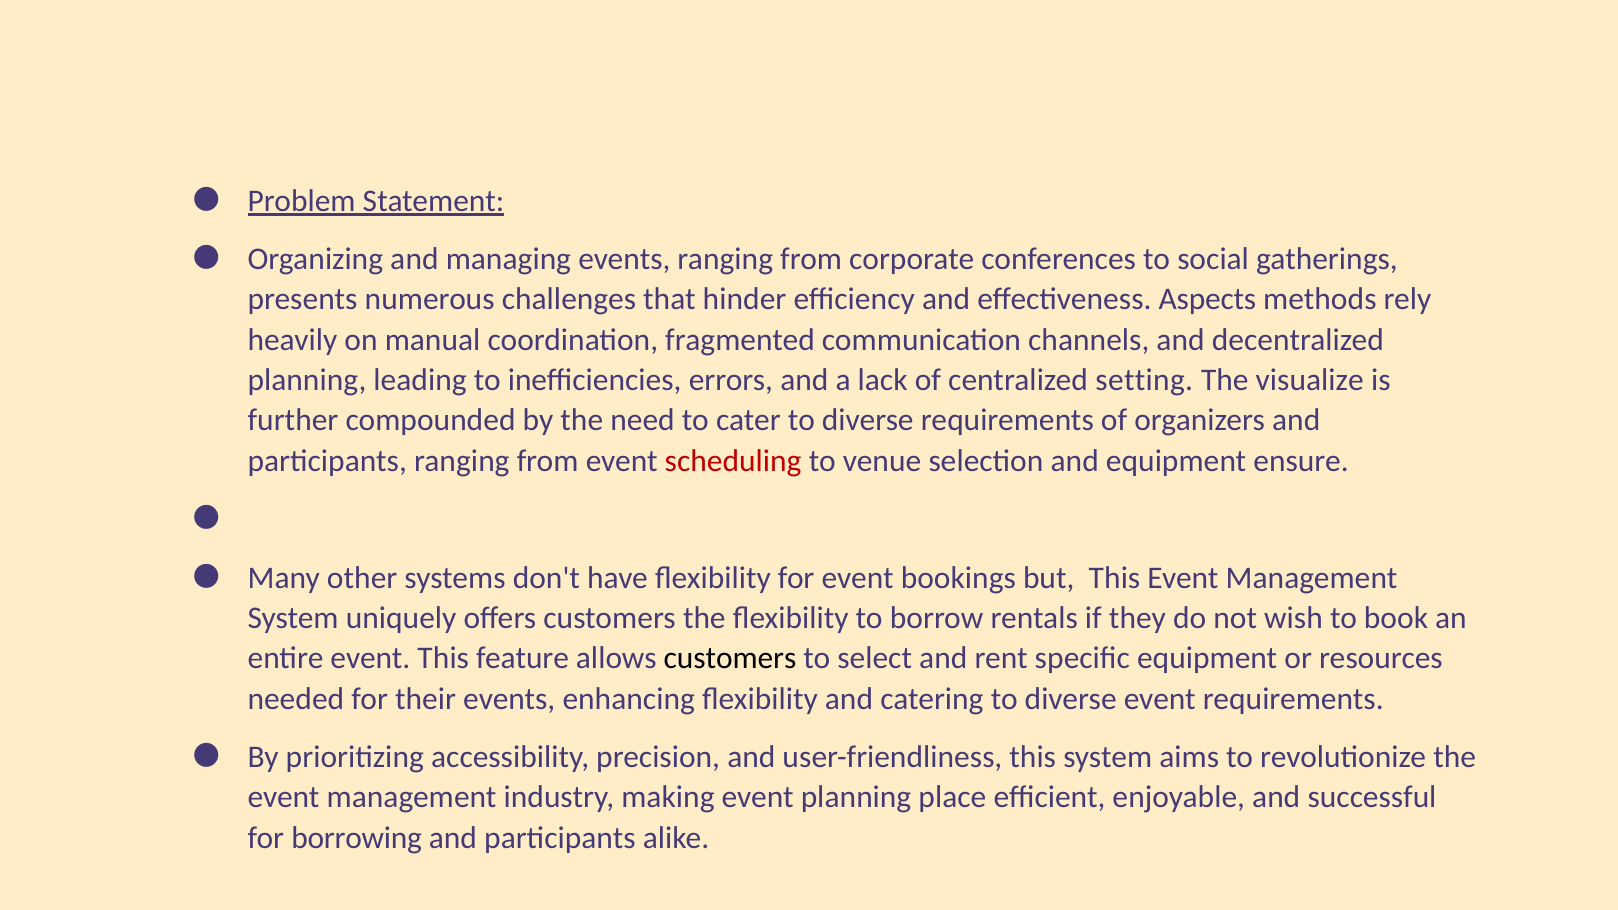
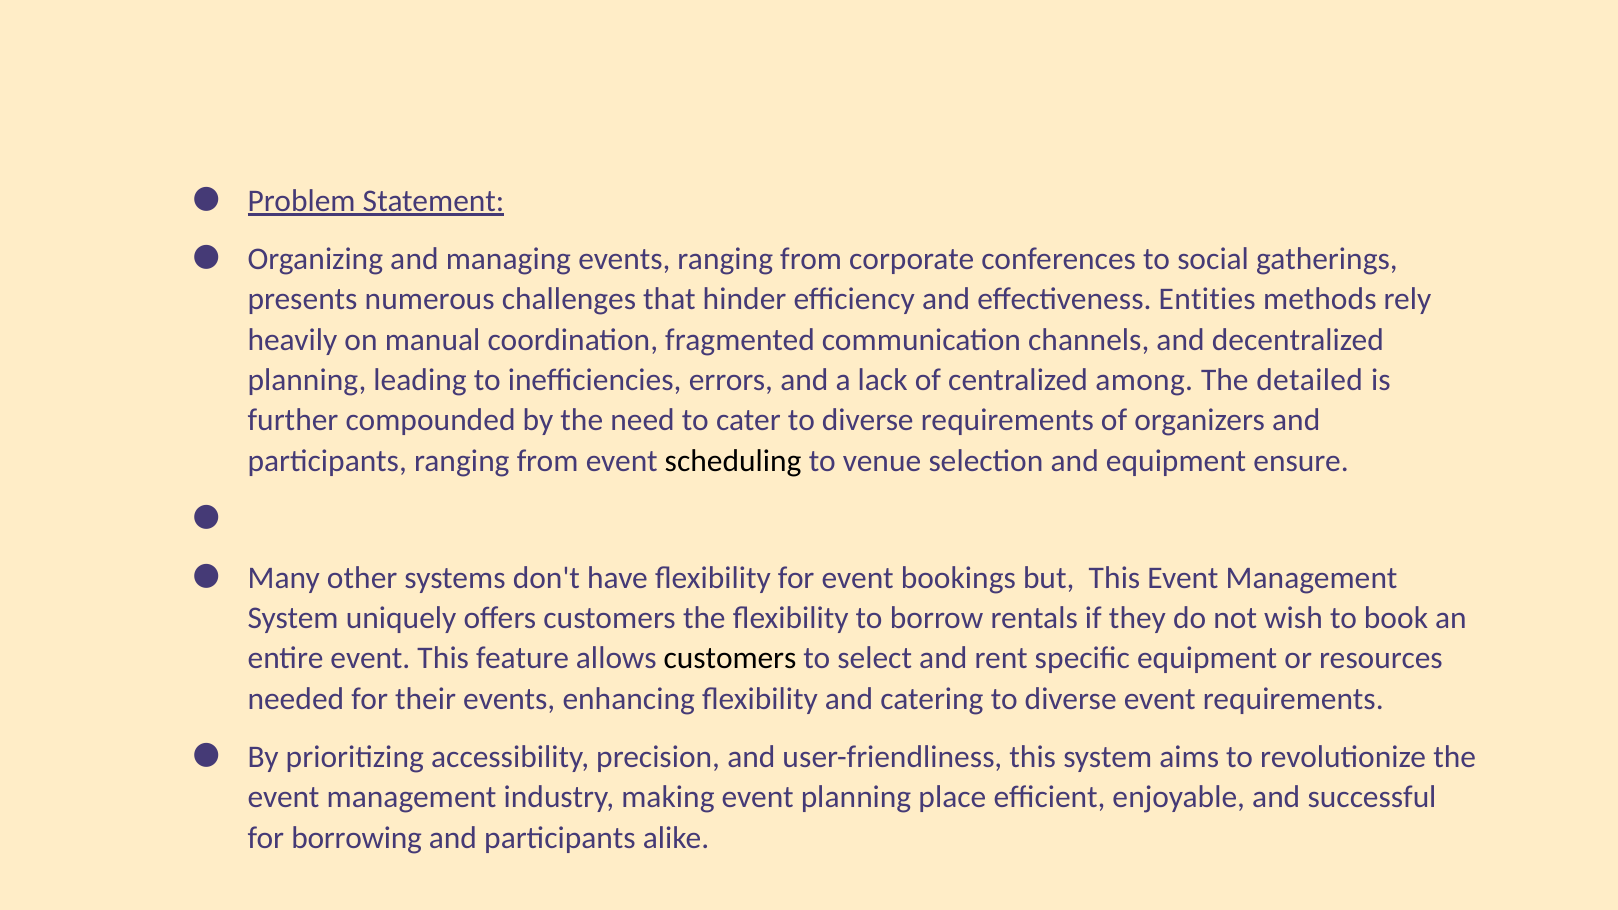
Aspects: Aspects -> Entities (1207, 300)
setting: setting -> among (1144, 380)
visualize: visualize -> detailed (1310, 380)
scheduling colour: red -> black (733, 461)
